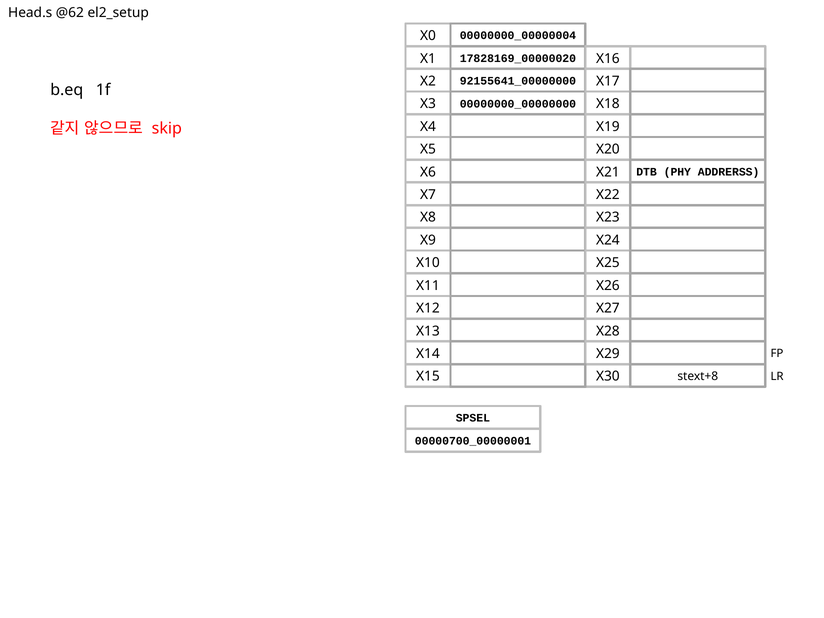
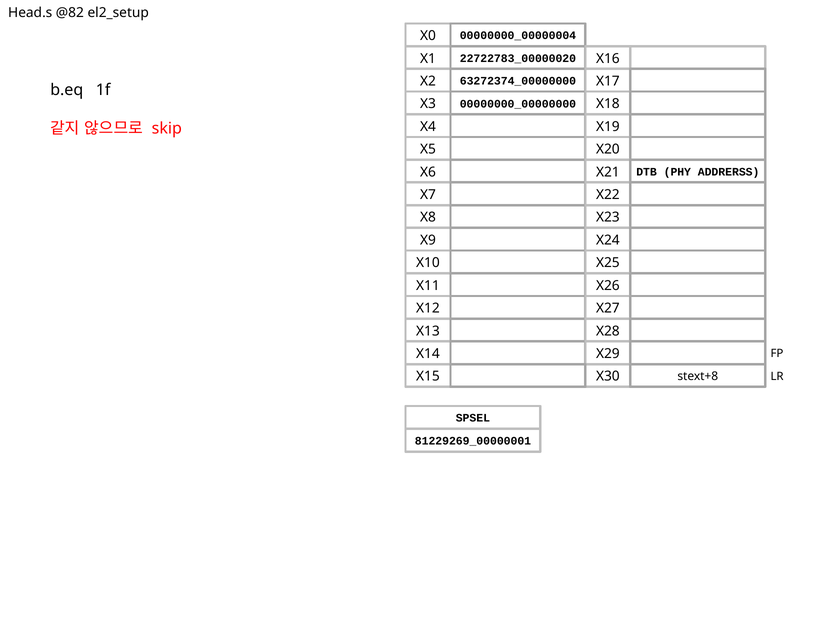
@62: @62 -> @82 (70, 13)
17828169_00000020: 17828169_00000020 -> 22722783_00000020 (518, 58)
92155641_00000000: 92155641_00000000 -> 63272374_00000000 (518, 81)
00000700_00000001: 00000700_00000001 -> 81229269_00000001 (473, 441)
